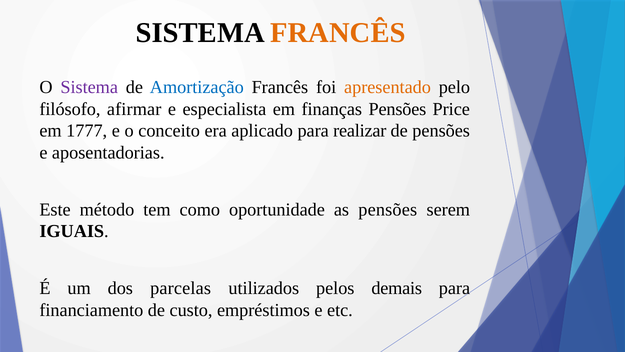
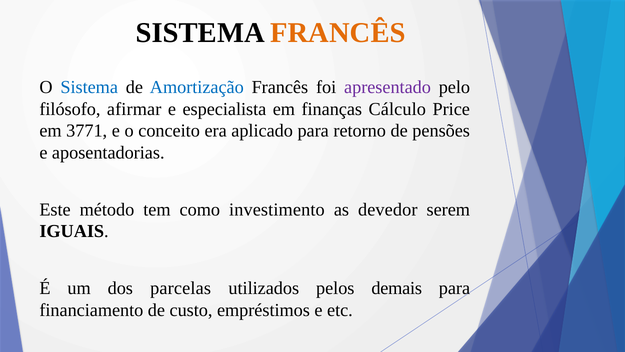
Sistema colour: purple -> blue (89, 87)
apresentado colour: orange -> purple (388, 87)
finanças Pensões: Pensões -> Cálculo (397, 109)
1777: 1777 -> 3771 (87, 131)
realizar: realizar -> retorno (360, 131)
oportunidade: oportunidade -> investimento (277, 209)
as pensões: pensões -> devedor (388, 209)
